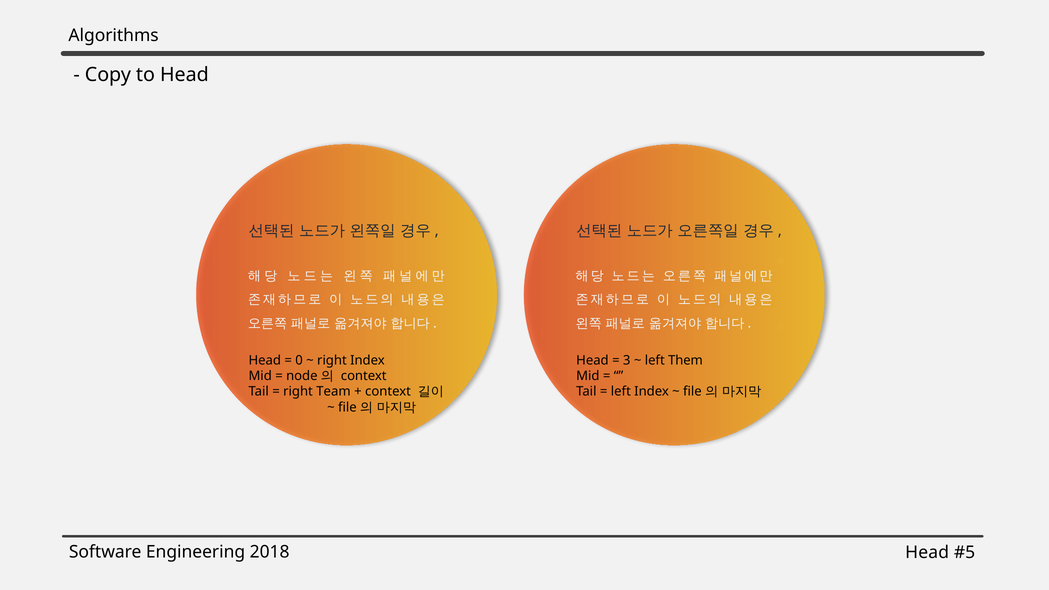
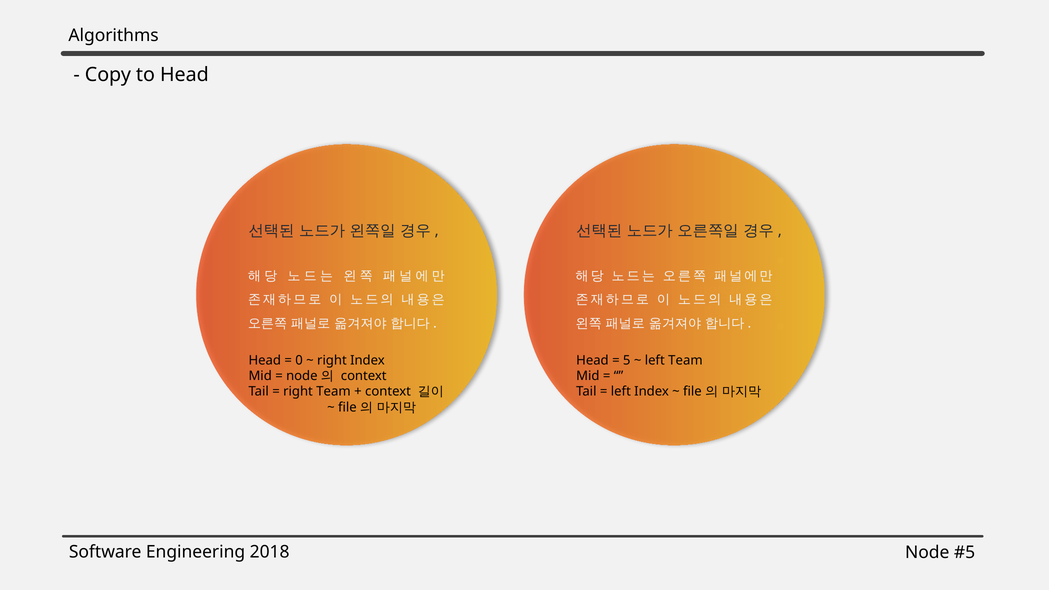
3: 3 -> 5 (627, 360)
left Them: Them -> Team (685, 360)
Head: Head -> Node (927, 552)
